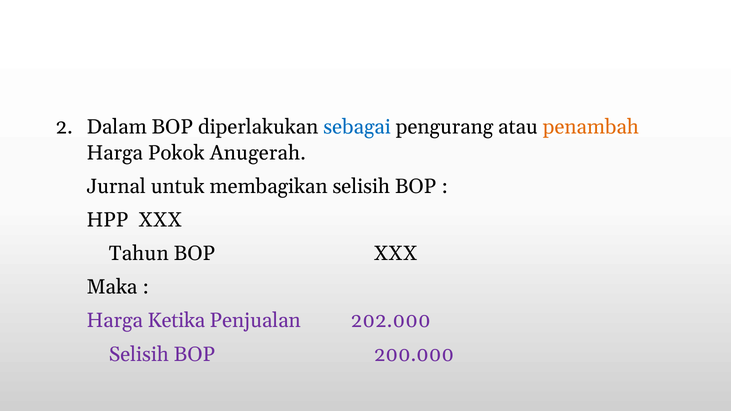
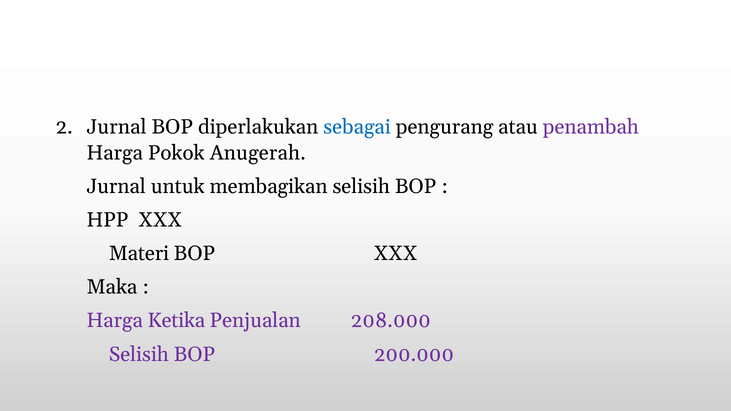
Dalam: Dalam -> Jurnal (117, 127)
penambah colour: orange -> purple (591, 127)
Tahun: Tahun -> Materi (139, 254)
202.000: 202.000 -> 208.000 (391, 321)
